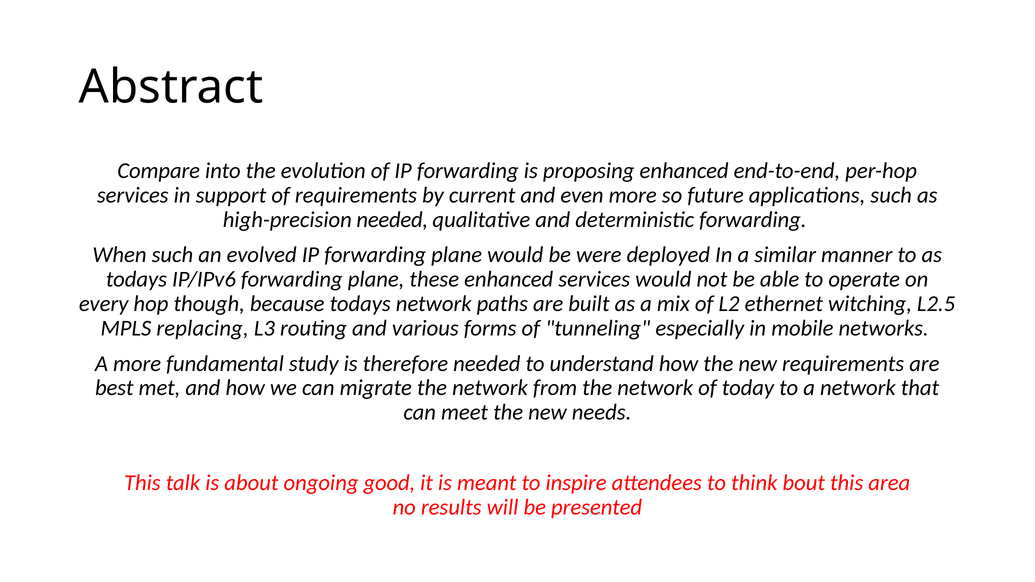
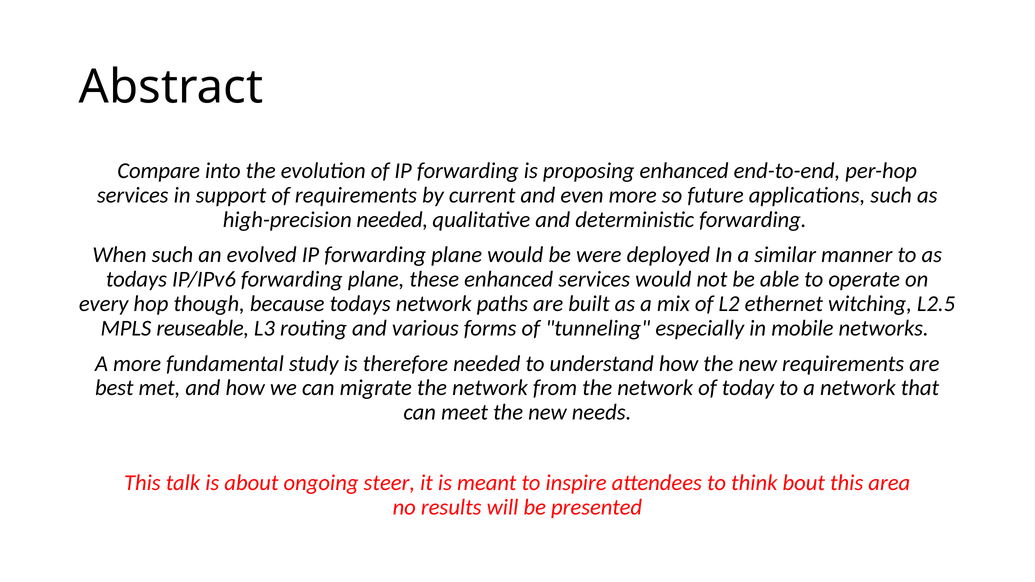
replacing: replacing -> reuseable (203, 328)
good: good -> steer (389, 483)
